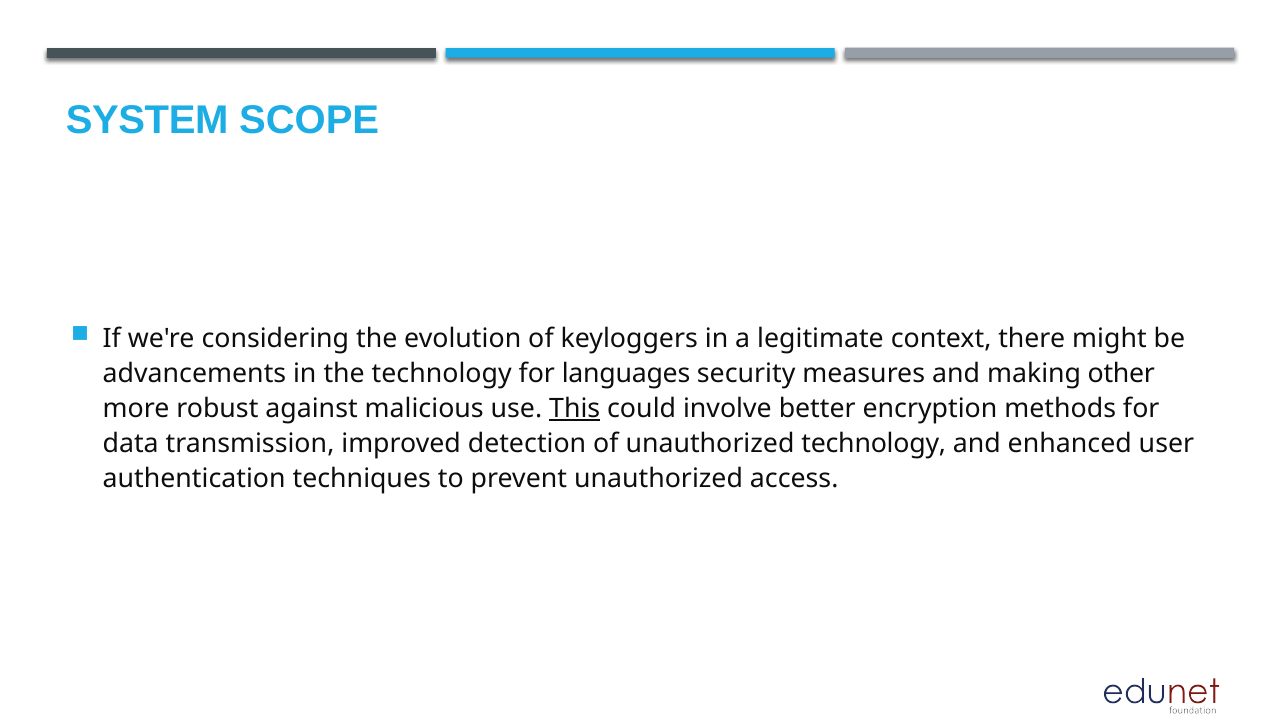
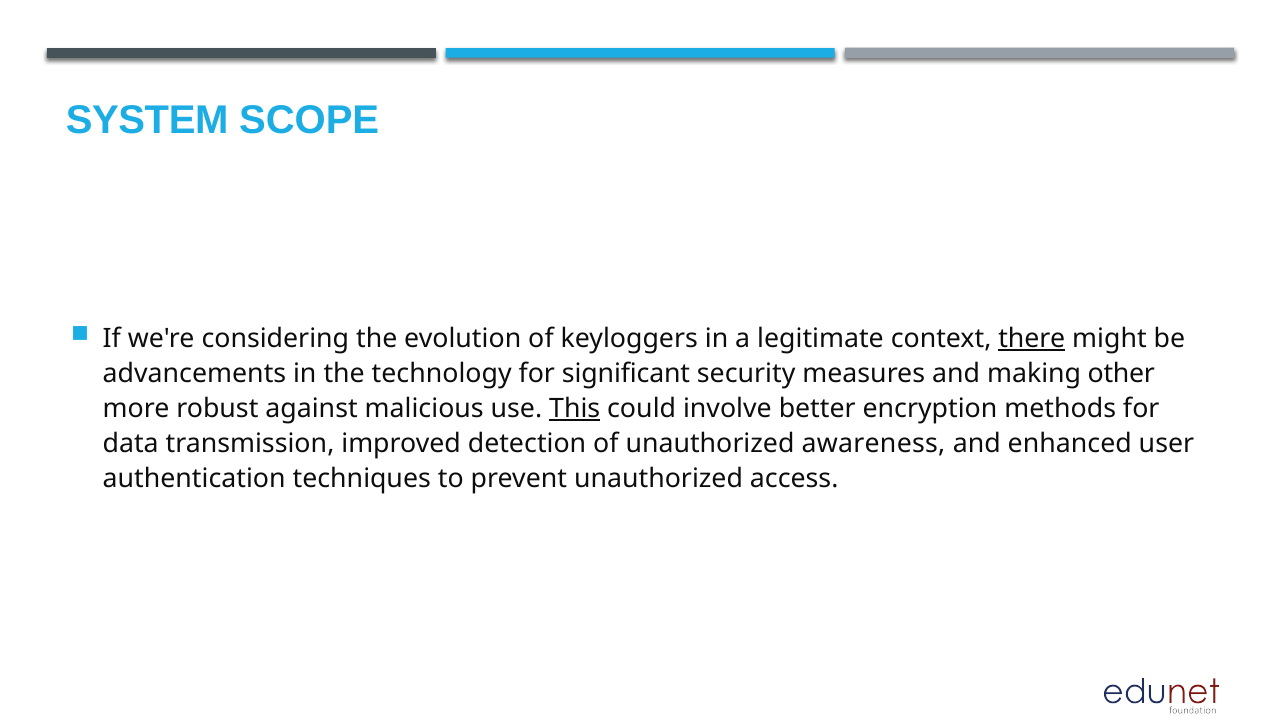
there underline: none -> present (1032, 338)
languages: languages -> significant (626, 373)
unauthorized technology: technology -> awareness (873, 444)
